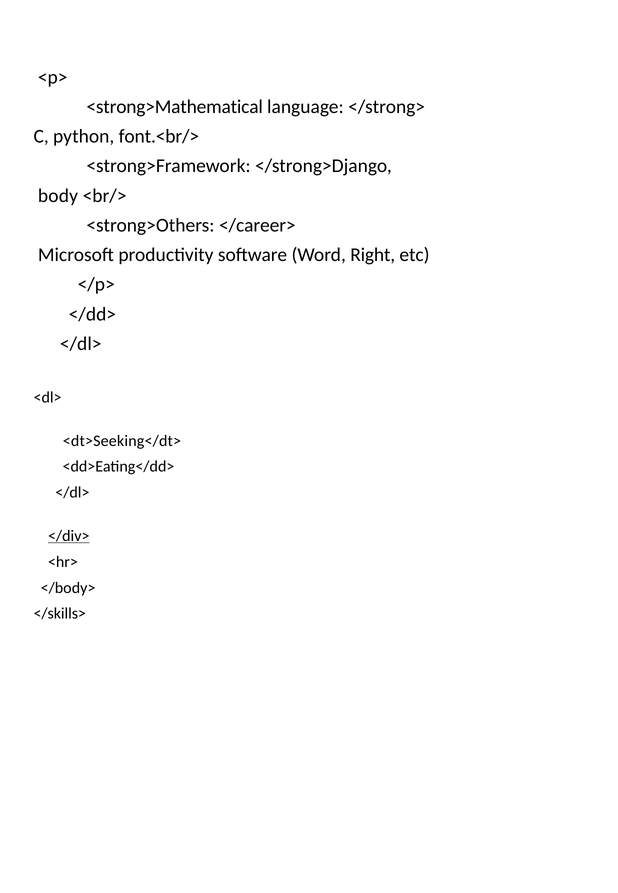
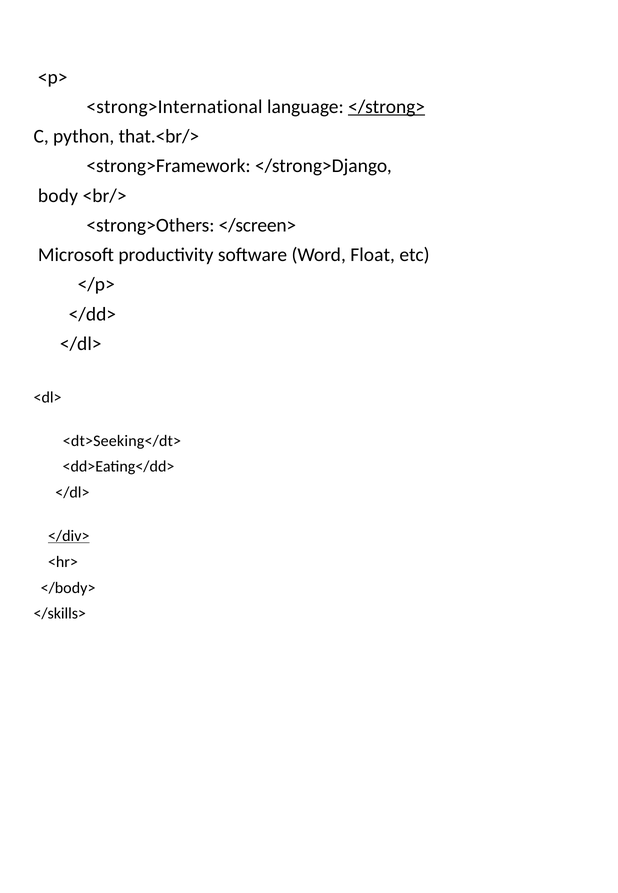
<strong>Mathematical: <strong>Mathematical -> <strong>International (174, 107)
</strong> underline: none -> present (387, 107)
font.<br/>: font.<br/> -> that.<br/> (159, 136)
</career>: </career> -> </screen> (257, 225)
Right: Right -> Float (373, 255)
